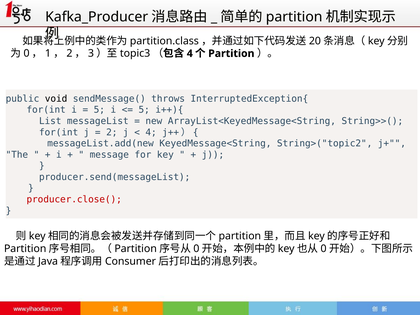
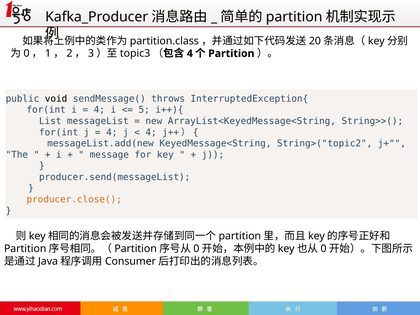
5: 5 -> 4 (99, 110)
2: 2 -> 4 (112, 132)
producer.close( colour: red -> orange (74, 199)
